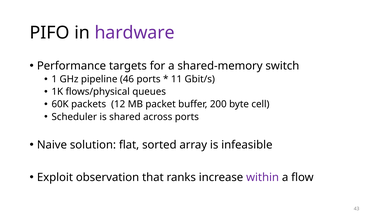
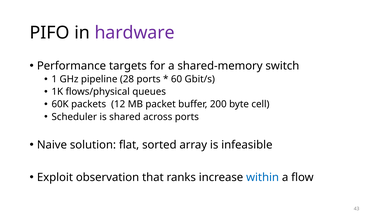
46: 46 -> 28 (127, 79)
11: 11 -> 60 (177, 79)
within colour: purple -> blue (263, 177)
